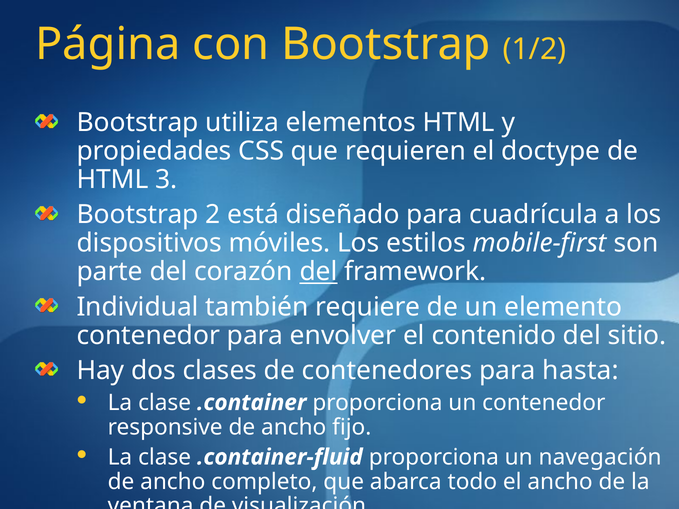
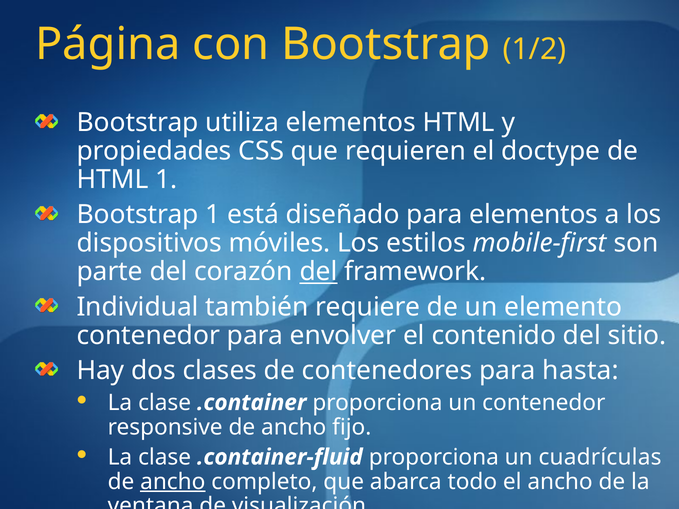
HTML 3: 3 -> 1 (166, 180)
Bootstrap 2: 2 -> 1 (213, 215)
para cuadrícula: cuadrícula -> elementos (534, 215)
navegación: navegación -> cuadrículas (600, 457)
ancho underline: none -> present (173, 482)
